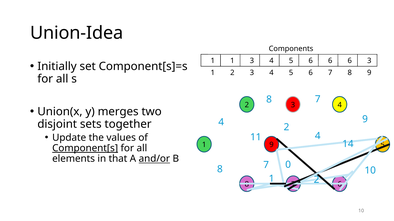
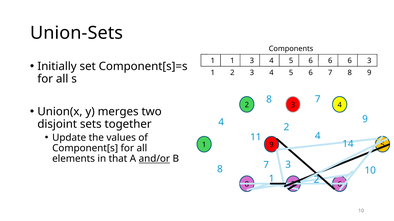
Union-Idea: Union-Idea -> Union-Sets (77, 33)
Component[s underline: present -> none (85, 149)
7 0: 0 -> 3 (288, 165)
